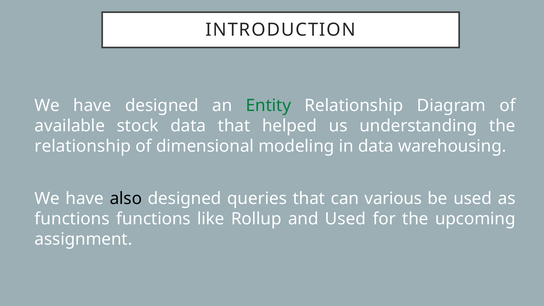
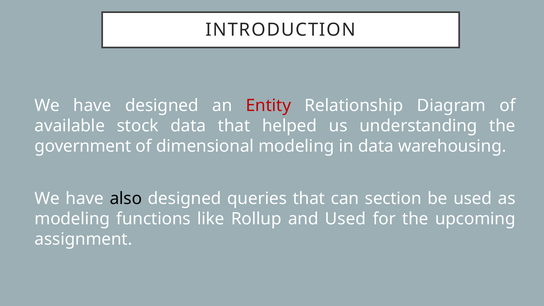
Entity colour: green -> red (268, 106)
relationship: relationship -> government (83, 146)
various: various -> section (393, 198)
functions: functions -> modeling (72, 219)
